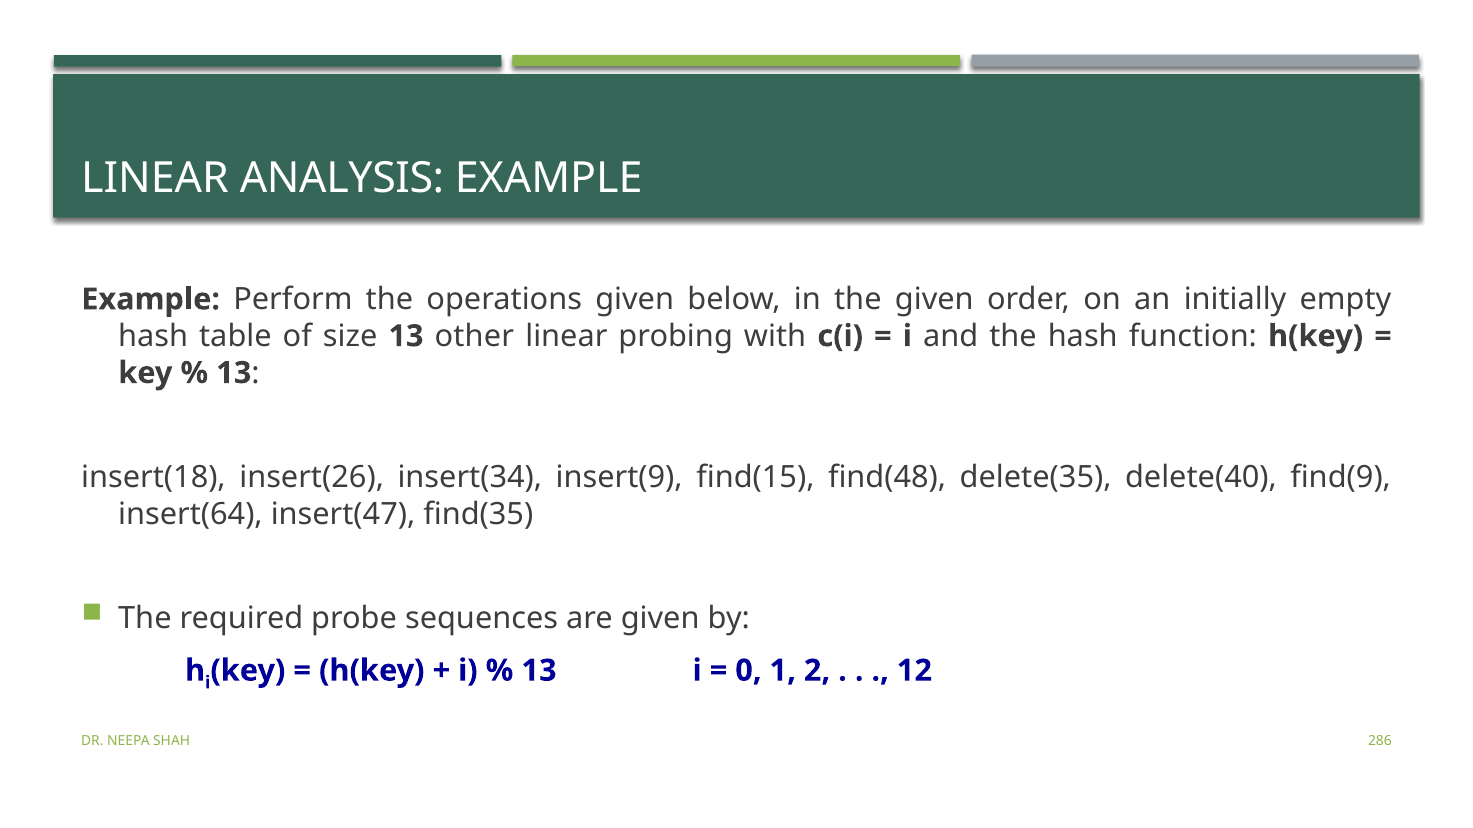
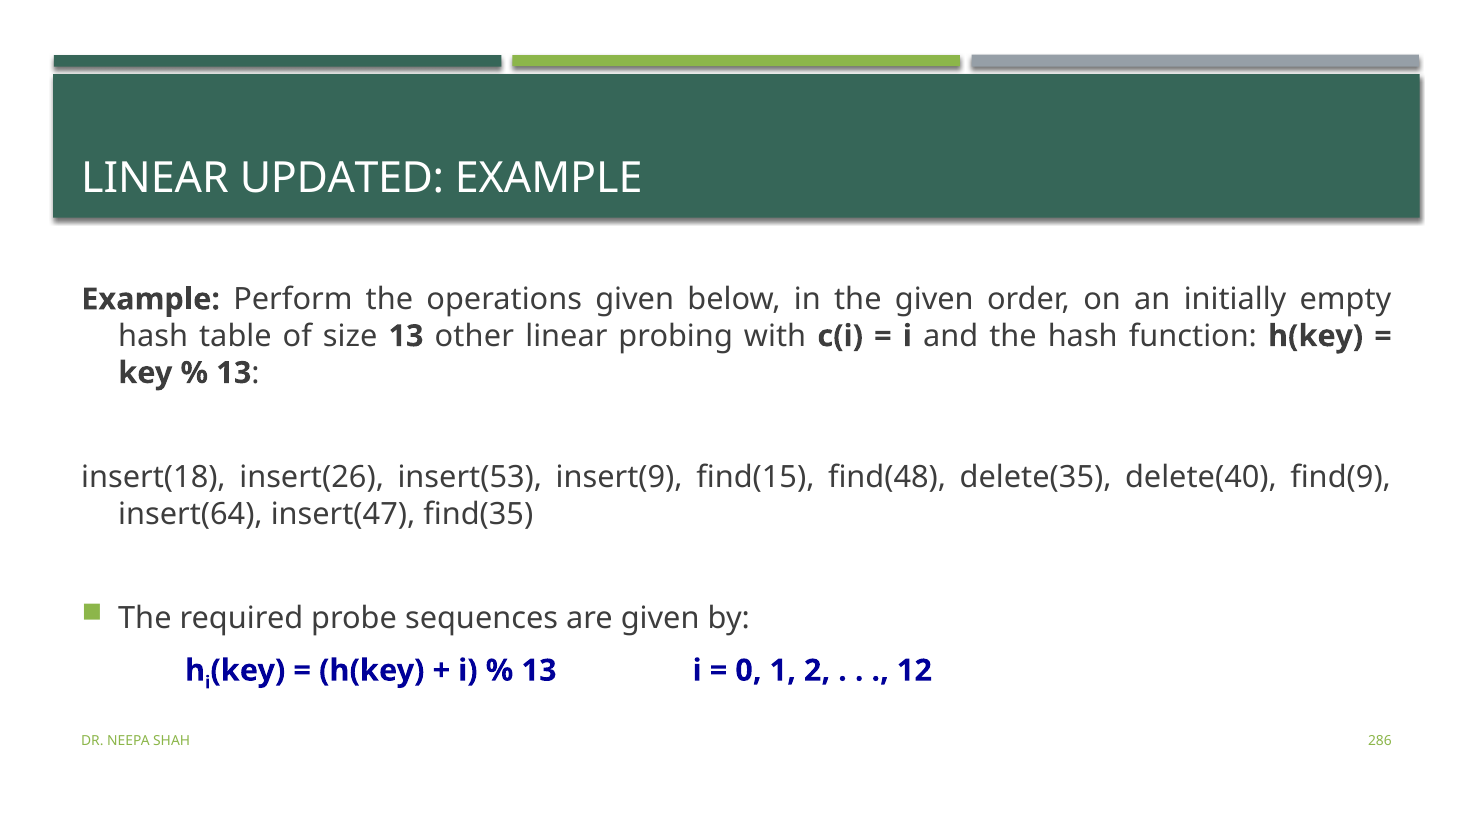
ANALYSIS: ANALYSIS -> UPDATED (342, 179)
insert(34: insert(34 -> insert(53 (470, 478)
